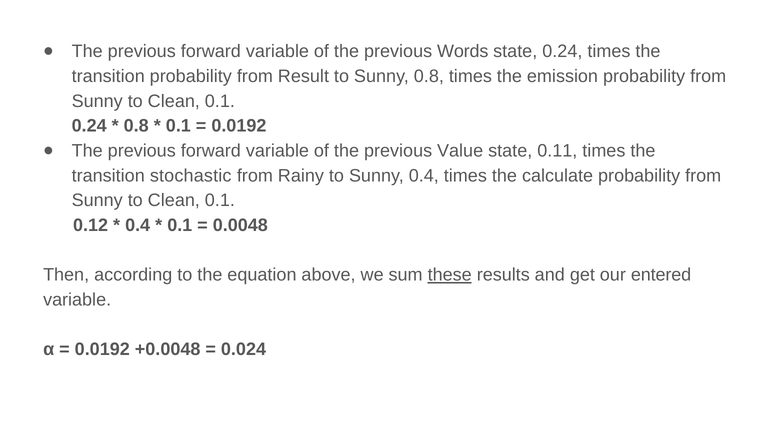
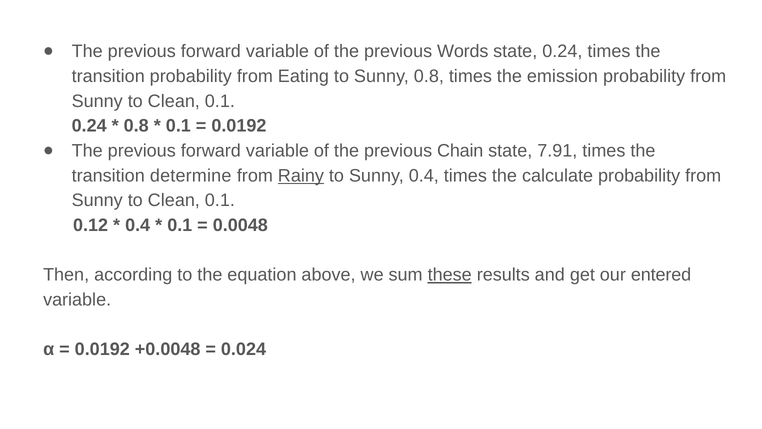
Result: Result -> Eating (303, 76)
Value: Value -> Chain (460, 151)
0.11: 0.11 -> 7.91 (557, 151)
stochastic: stochastic -> determine (191, 176)
Rainy underline: none -> present (301, 176)
